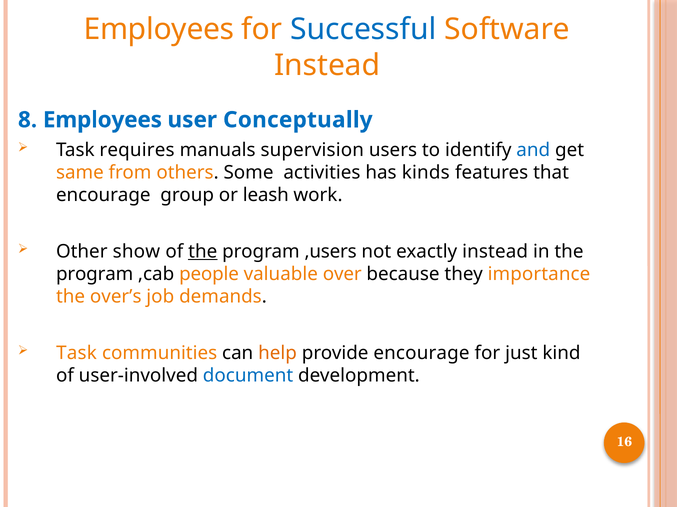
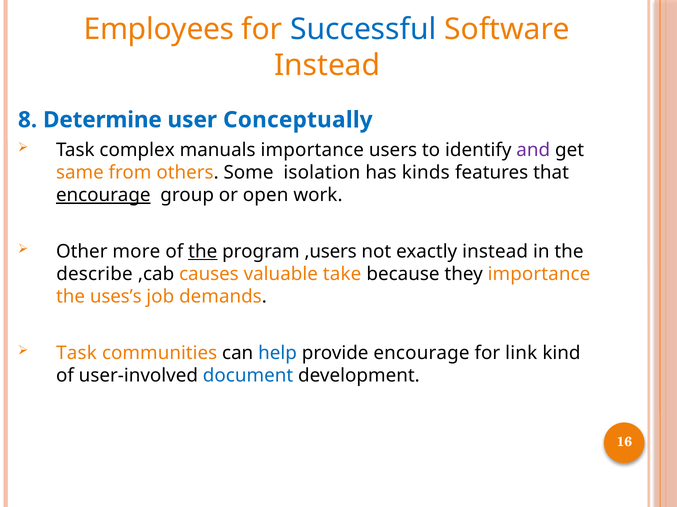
8 Employees: Employees -> Determine (102, 120)
requires: requires -> complex (137, 150)
manuals supervision: supervision -> importance (312, 150)
and colour: blue -> purple (533, 150)
activities: activities -> isolation (322, 173)
encourage underline: none -> present (103, 195)
leash: leash -> open (266, 195)
show: show -> more (136, 252)
program: program -> describe (94, 275)
people: people -> causes (209, 275)
over: over -> take (342, 275)
over’s: over’s -> uses’s (116, 297)
help colour: orange -> blue (278, 354)
just: just -> link (521, 354)
